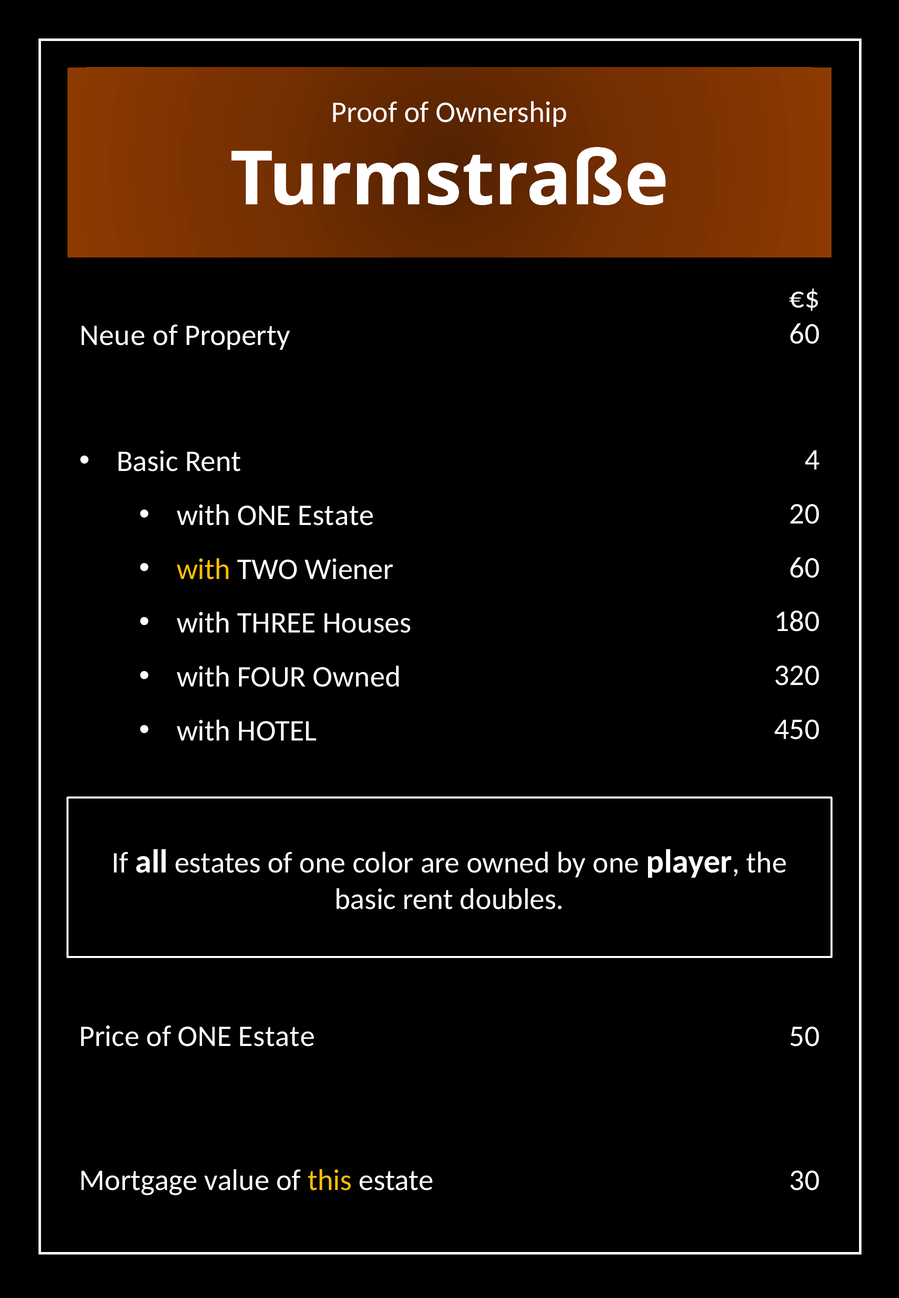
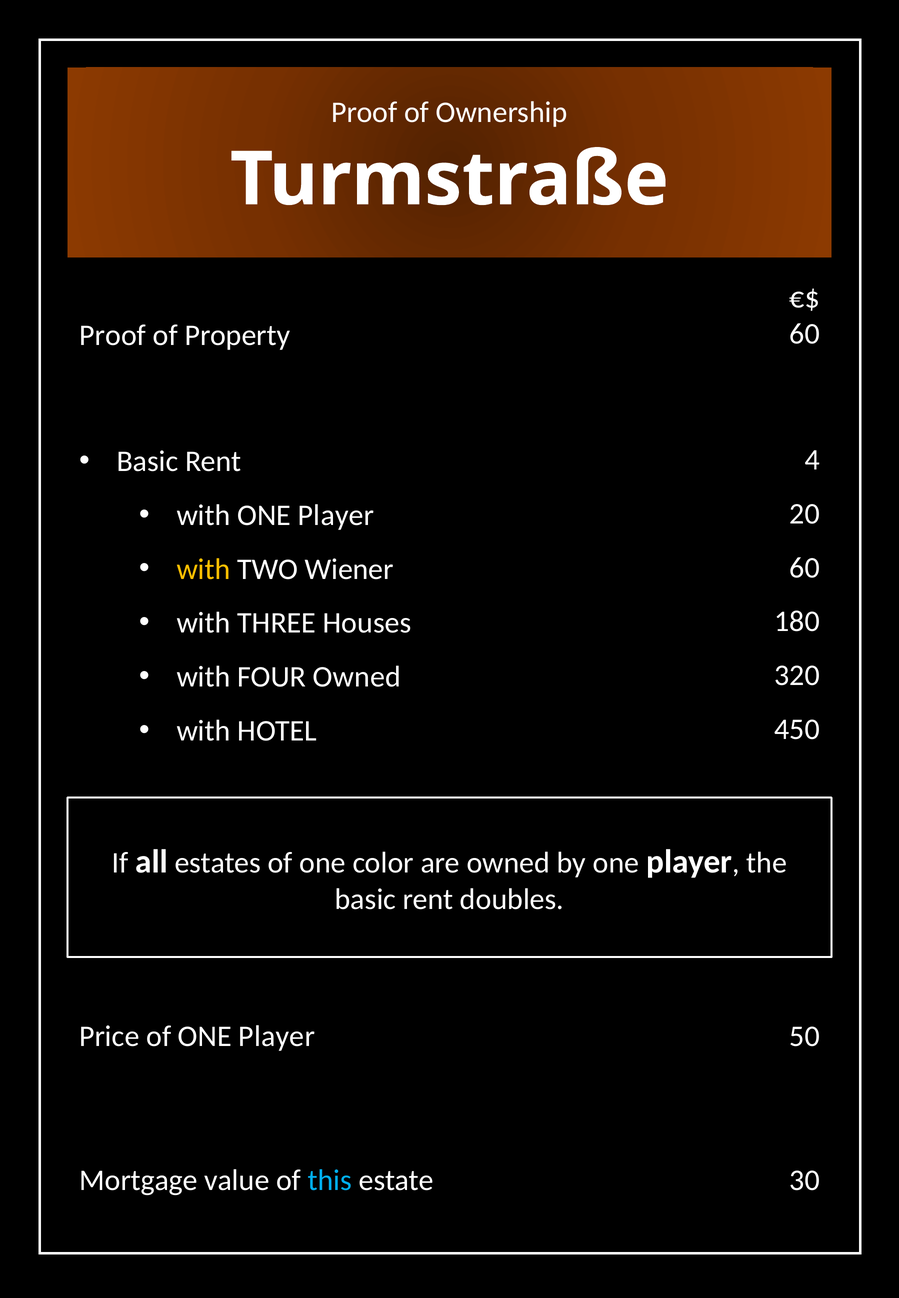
Neue: Neue -> Proof (113, 336)
with ONE Estate: Estate -> Player (336, 515)
of ONE Estate: Estate -> Player (277, 1037)
this colour: yellow -> light blue (330, 1181)
